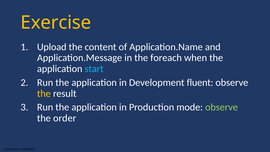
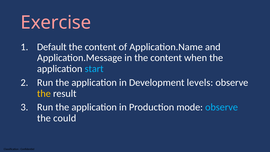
Exercise colour: yellow -> pink (56, 23)
Upload: Upload -> Default (52, 47)
in the foreach: foreach -> content (166, 58)
fluent: fluent -> levels (200, 82)
observe colour: light green -> light blue (222, 107)
order: order -> could (65, 118)
